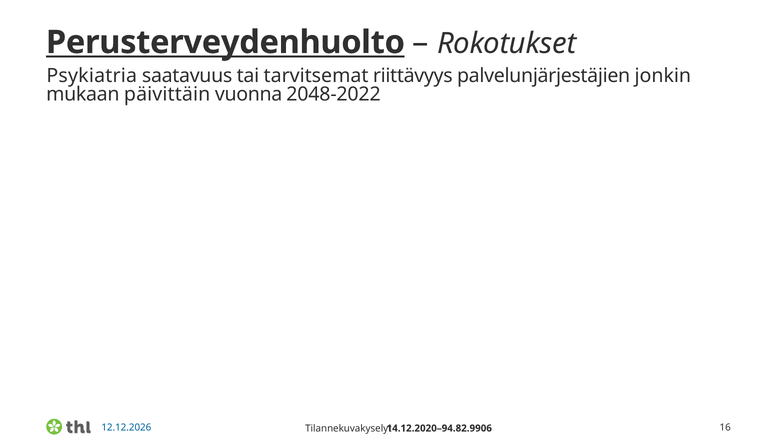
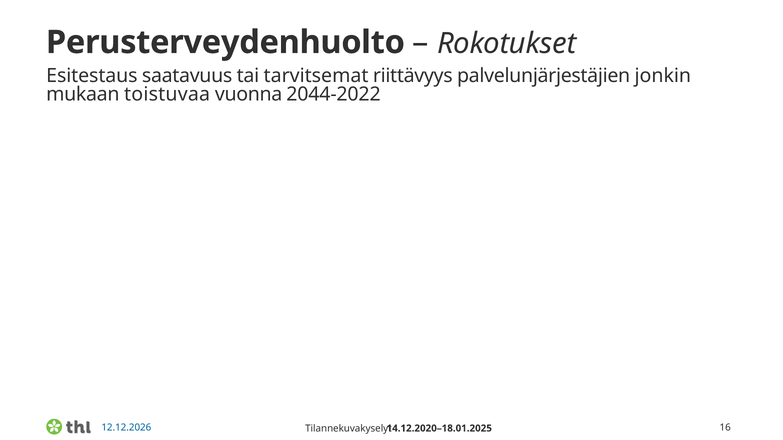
Perusterveydenhuolto underline: present -> none (225, 42)
Psykiatria: Psykiatria -> Esitestaus (92, 76)
päivittäin: päivittäin -> toistuvaa (167, 95)
2048-2022: 2048-2022 -> 2044-2022 (334, 95)
14.12.2020–94.82.9906: 14.12.2020–94.82.9906 -> 14.12.2020–18.01.2025 (439, 429)
